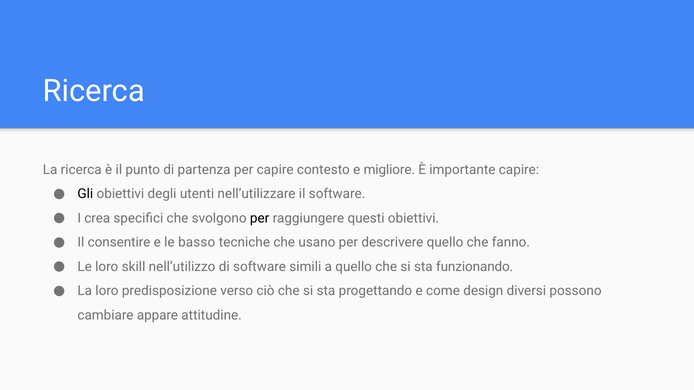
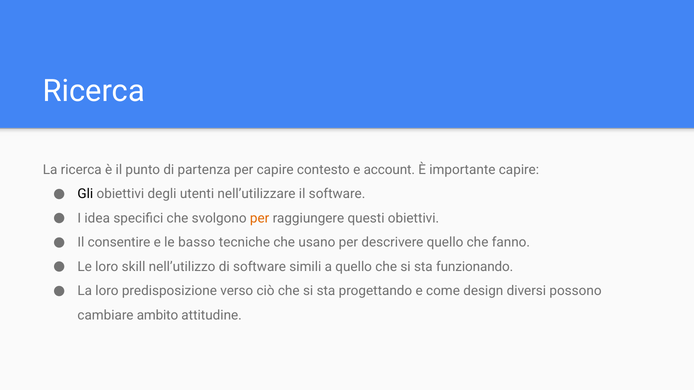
migliore: migliore -> account (389, 170)
crea: crea -> idea (97, 218)
per colour: black -> orange (260, 218)
appare: appare -> ambito (157, 315)
